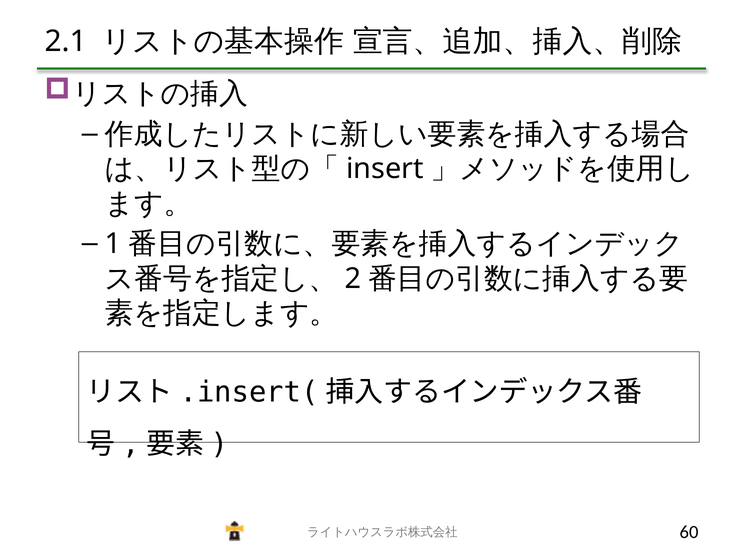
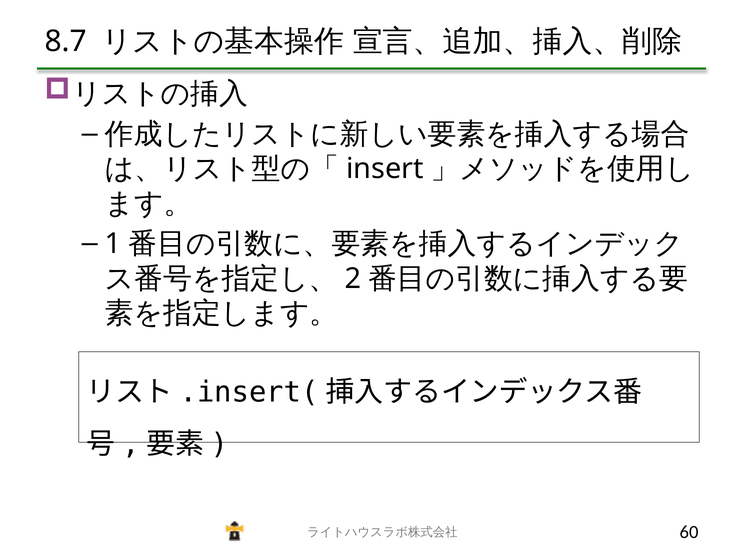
2.1: 2.1 -> 8.7 (66, 42)
